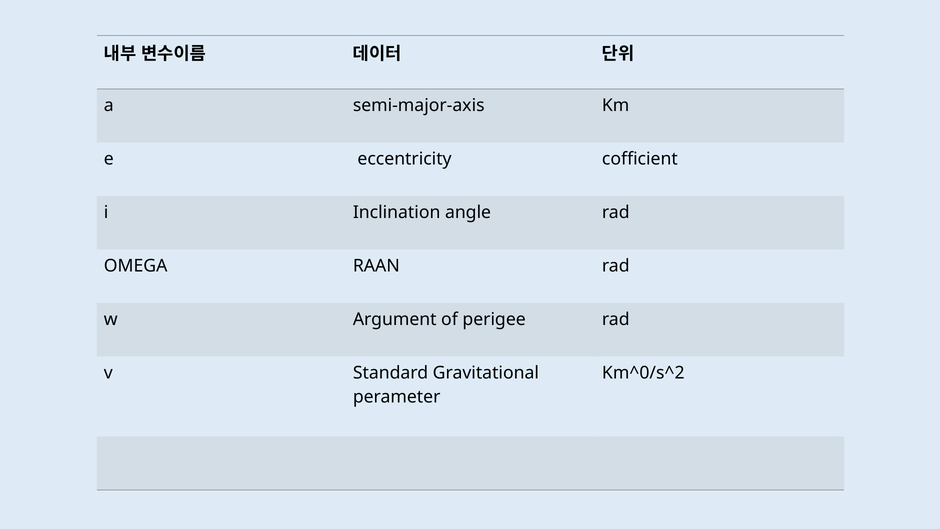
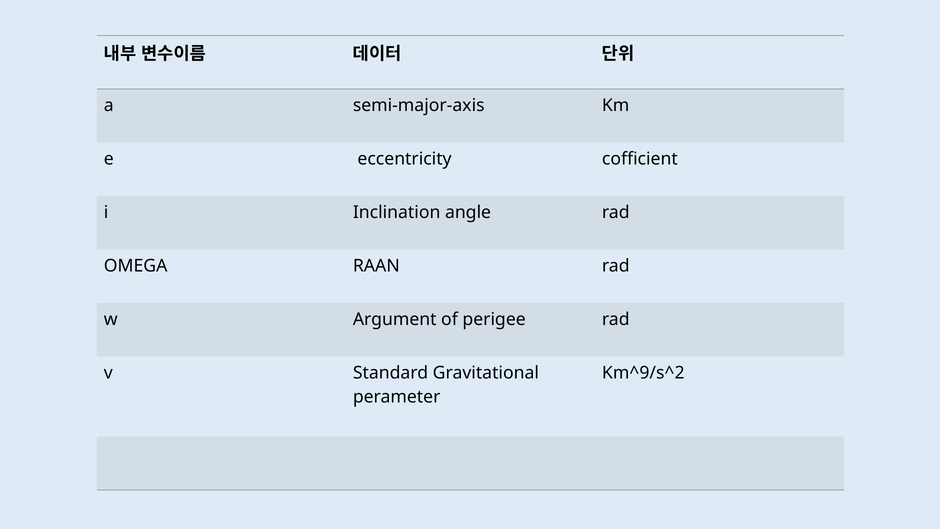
Km^0/s^2: Km^0/s^2 -> Km^9/s^2 (643, 373)
